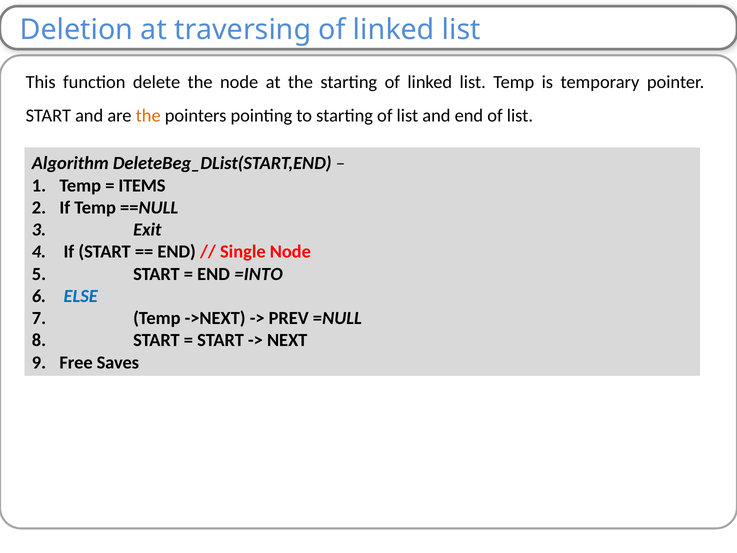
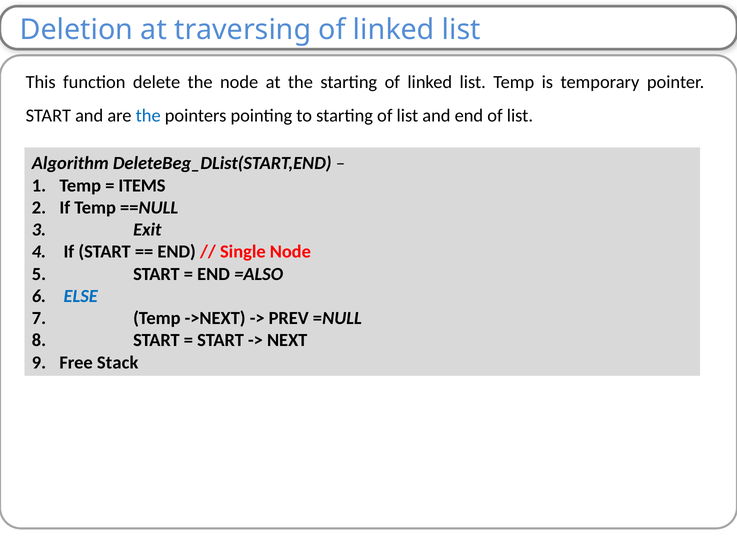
the colour: orange -> blue (148, 115)
=INTO: =INTO -> =ALSO (259, 274)
Saves: Saves -> Stack (118, 362)
